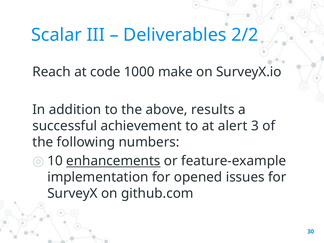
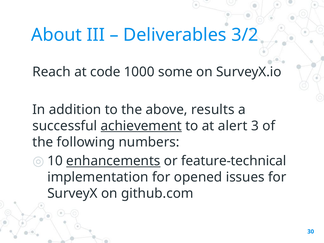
Scalar: Scalar -> About (57, 35)
2/2: 2/2 -> 3/2 (245, 35)
make: make -> some (175, 72)
achievement underline: none -> present (141, 126)
feature-example: feature-example -> feature-technical (234, 161)
